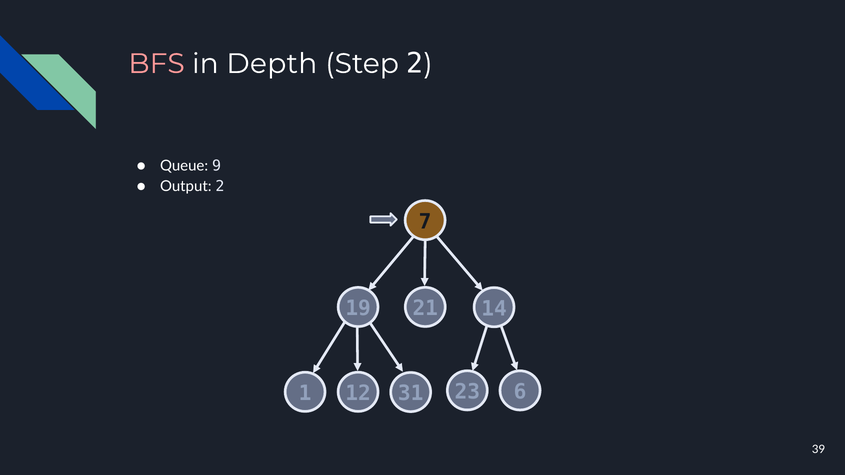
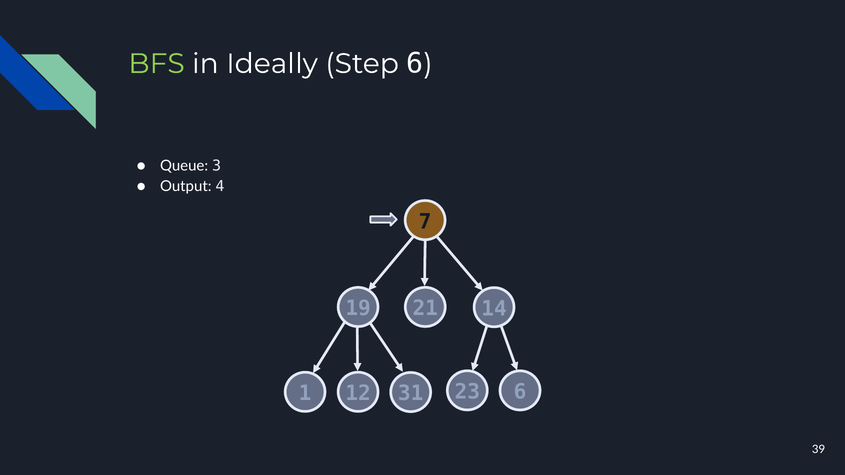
BFS colour: pink -> light green (157, 64)
Depth: Depth -> Ideally (272, 64)
Step 2: 2 -> 6 (415, 64)
9: 9 -> 3 (217, 166)
Output 2: 2 -> 4 (220, 187)
